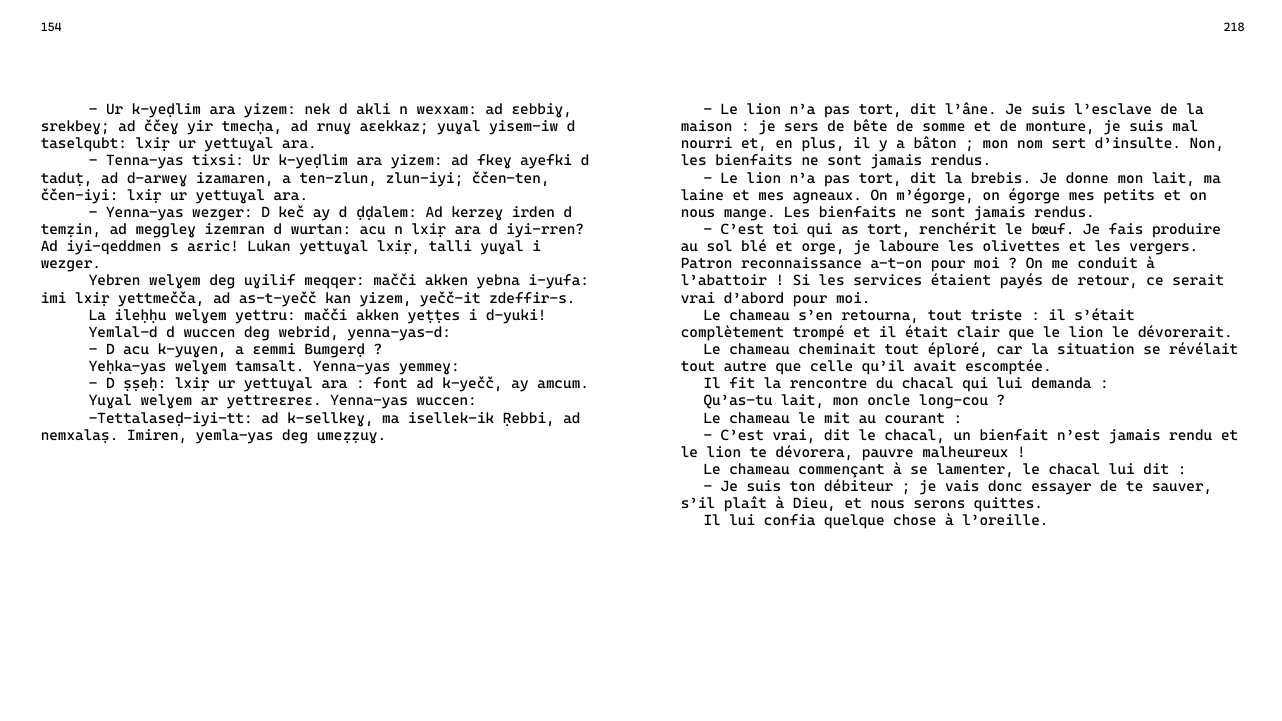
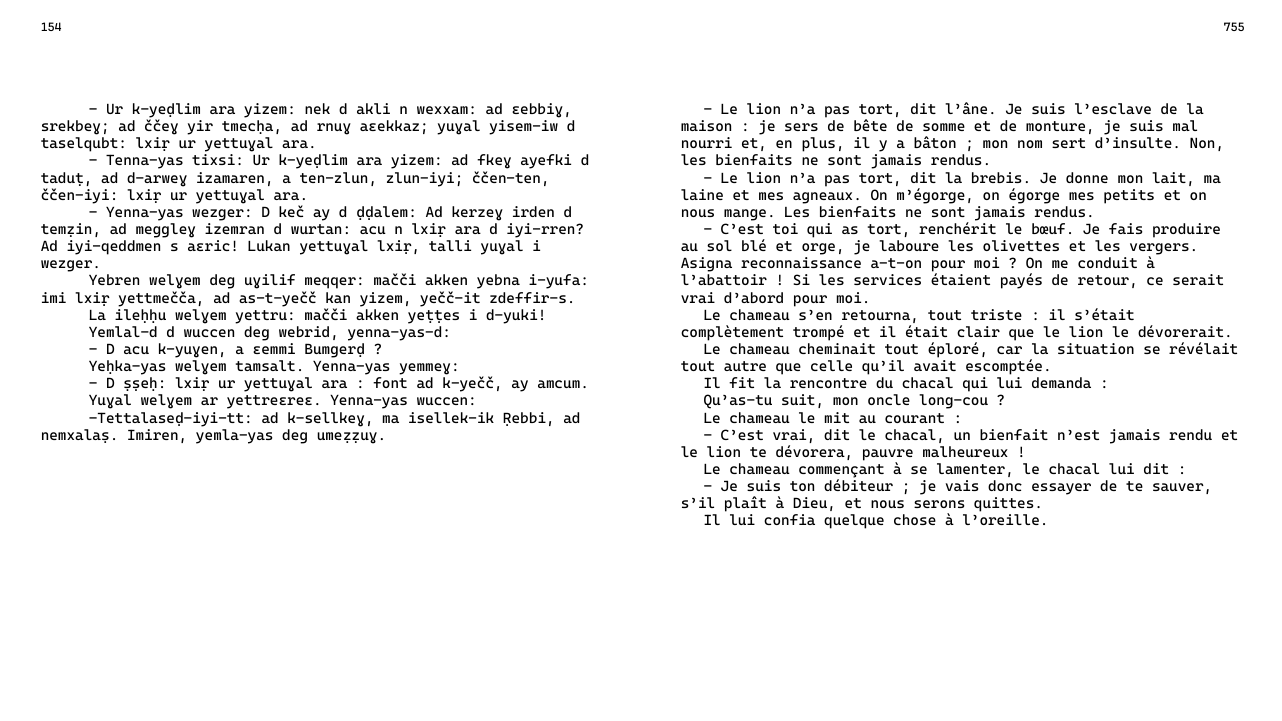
218: 218 -> 755 (1234, 28)
Patron: Patron -> Asigna (707, 264)
Qu’as-tu lait: lait -> suit (803, 401)
